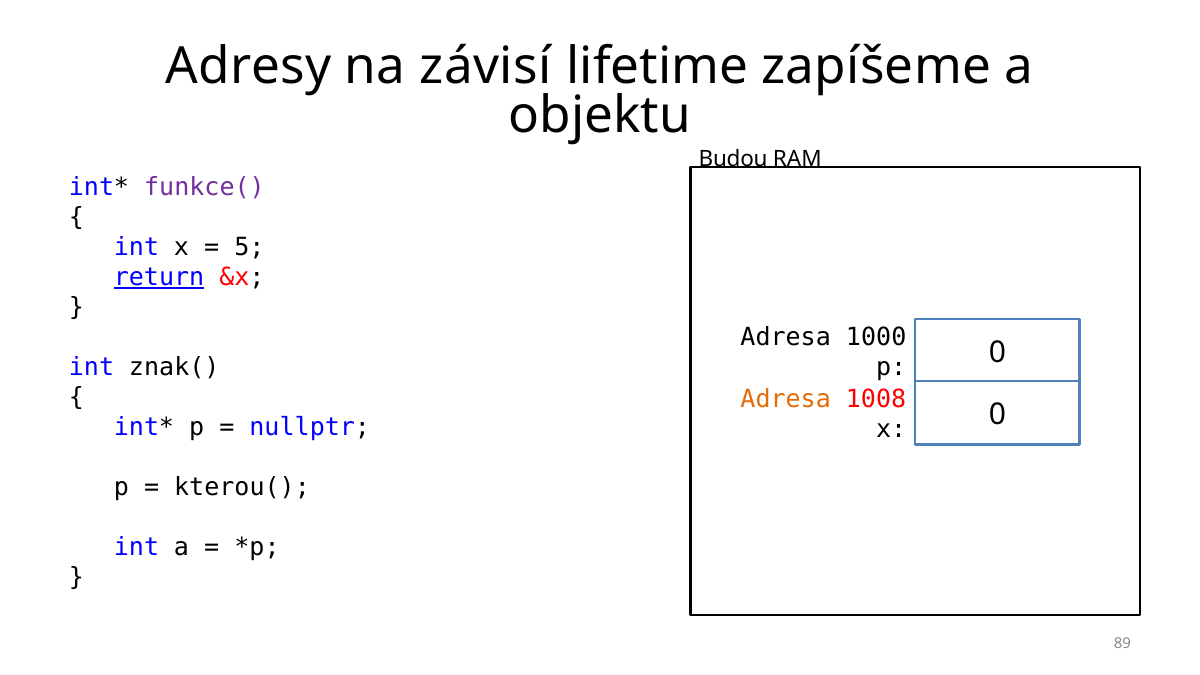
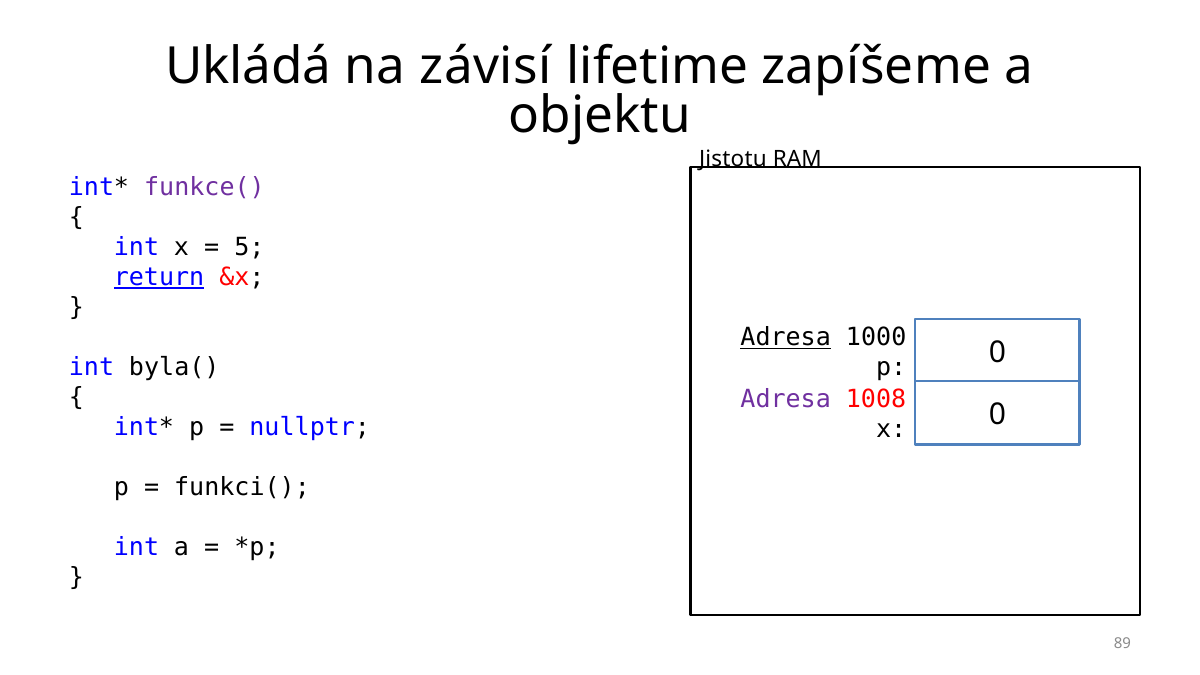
Adresy: Adresy -> Ukládá (249, 66)
Budou: Budou -> Jistotu (733, 159)
Adresa underline: none -> present (786, 338)
znak(: znak( -> byla( (174, 367)
Adresa colour: orange -> purple (786, 400)
kterou(: kterou( -> funkci( (242, 487)
